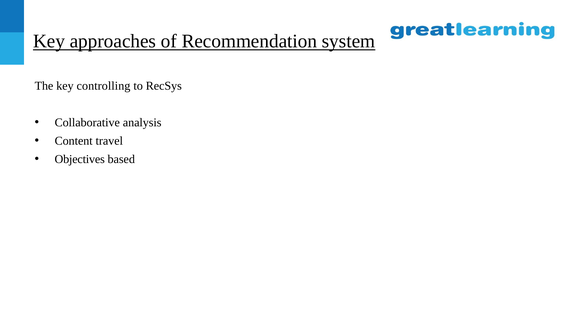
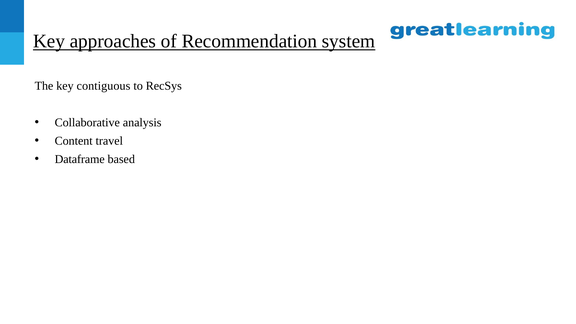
controlling: controlling -> contiguous (103, 86)
Objectives: Objectives -> Dataframe (80, 159)
